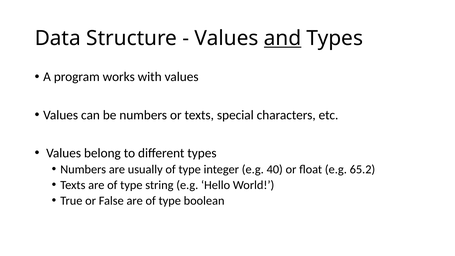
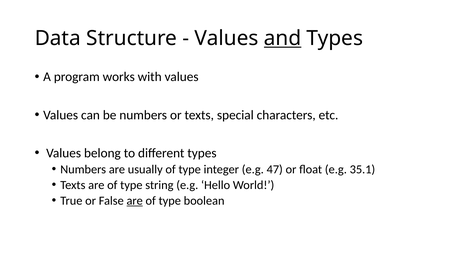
40: 40 -> 47 (275, 169)
65.2: 65.2 -> 35.1 (362, 169)
are underline: none -> present (135, 201)
